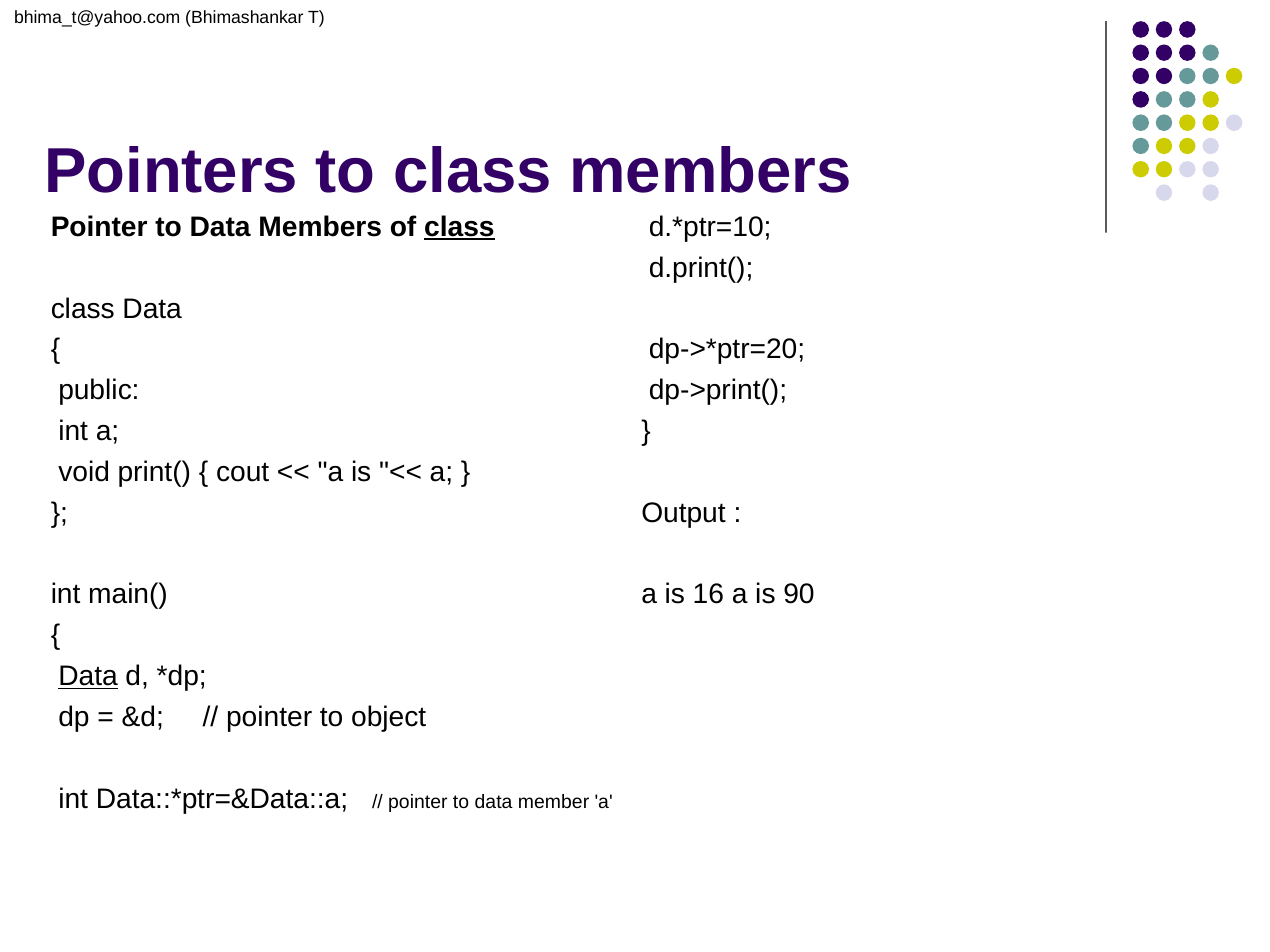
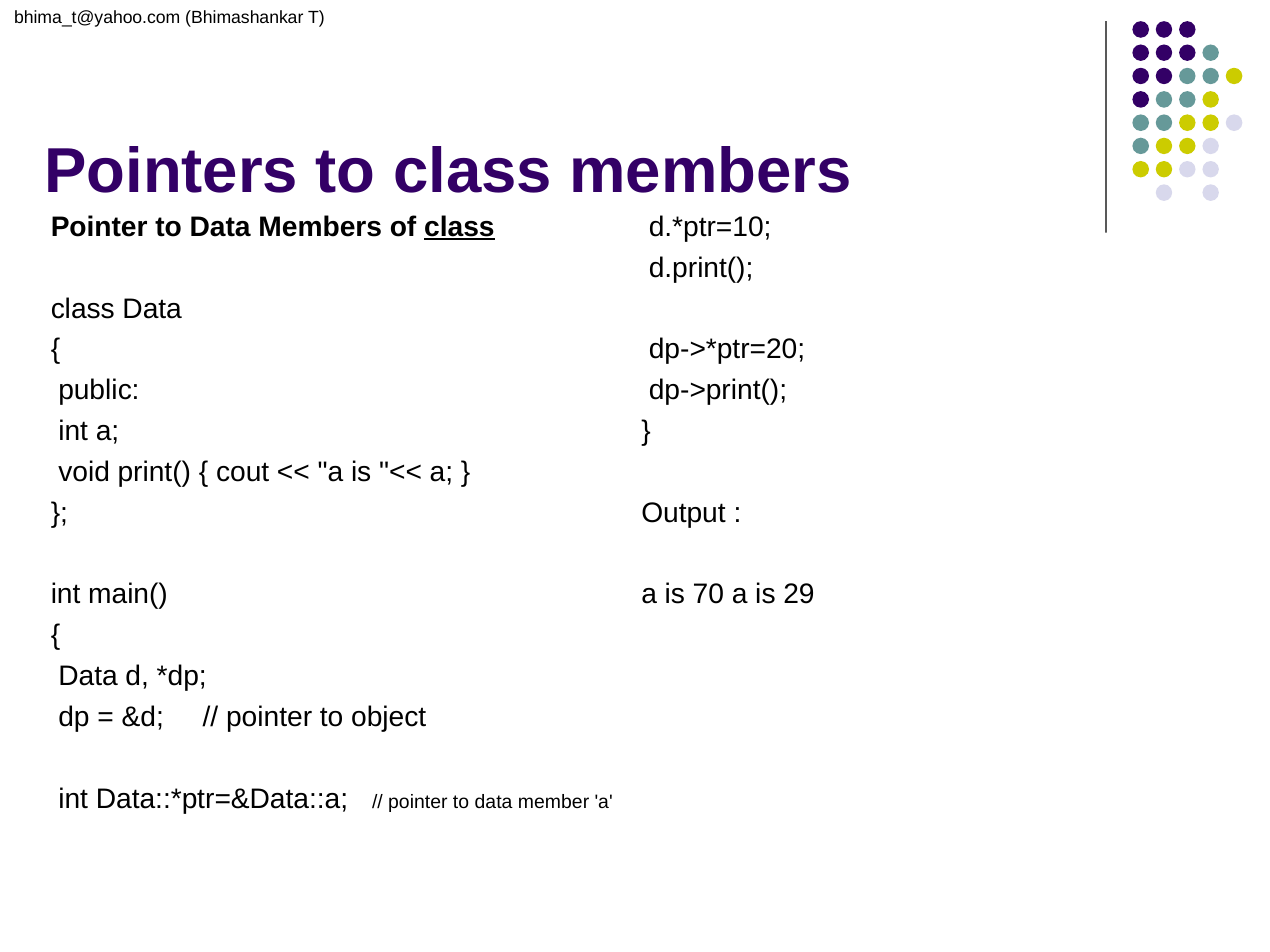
16: 16 -> 70 (708, 595)
90: 90 -> 29 (799, 595)
Data underline: present -> none (88, 677)
